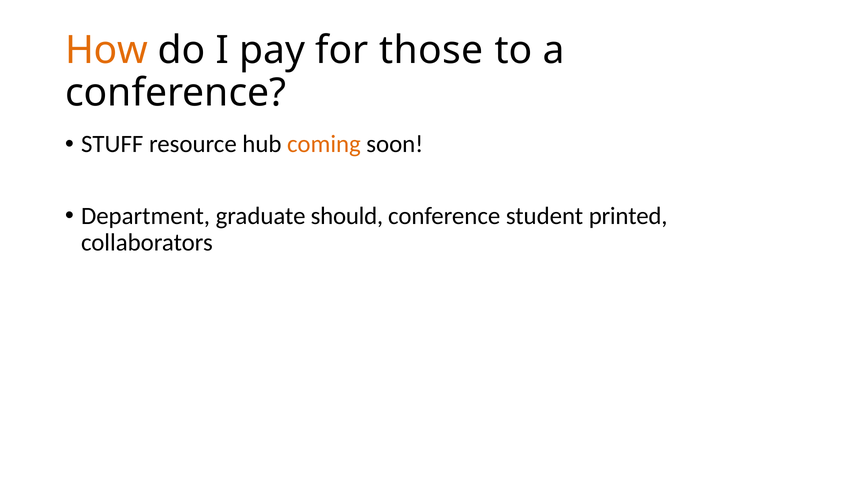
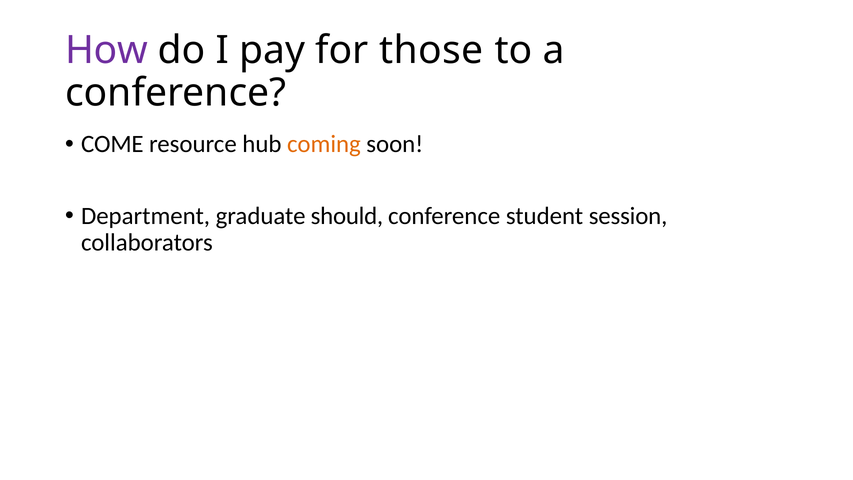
How colour: orange -> purple (106, 51)
STUFF: STUFF -> COME (112, 144)
printed: printed -> session (628, 216)
